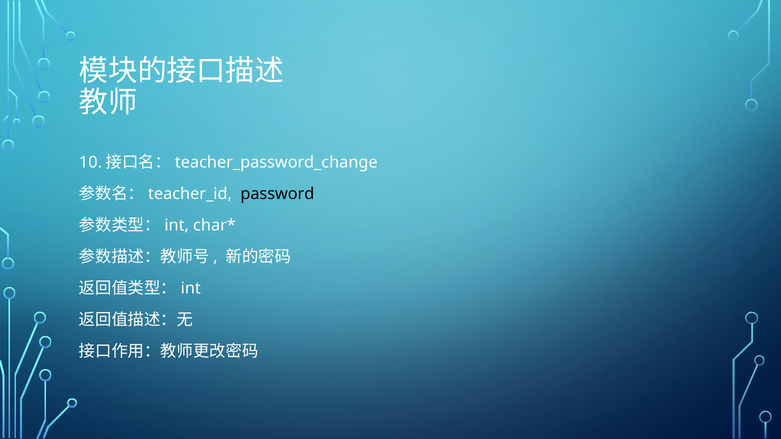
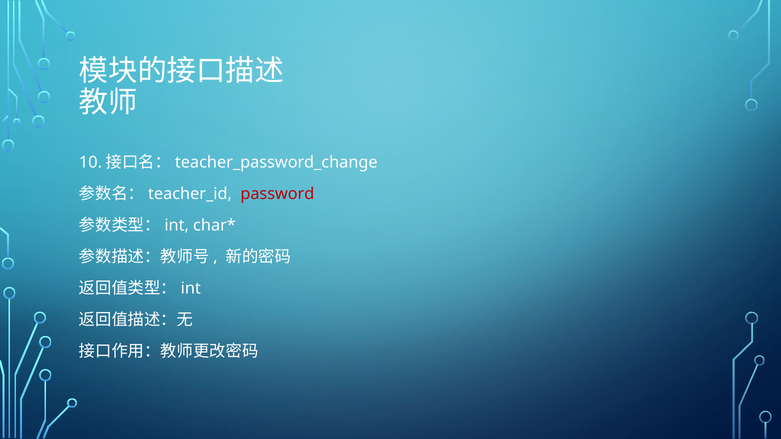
password colour: black -> red (277, 194)
